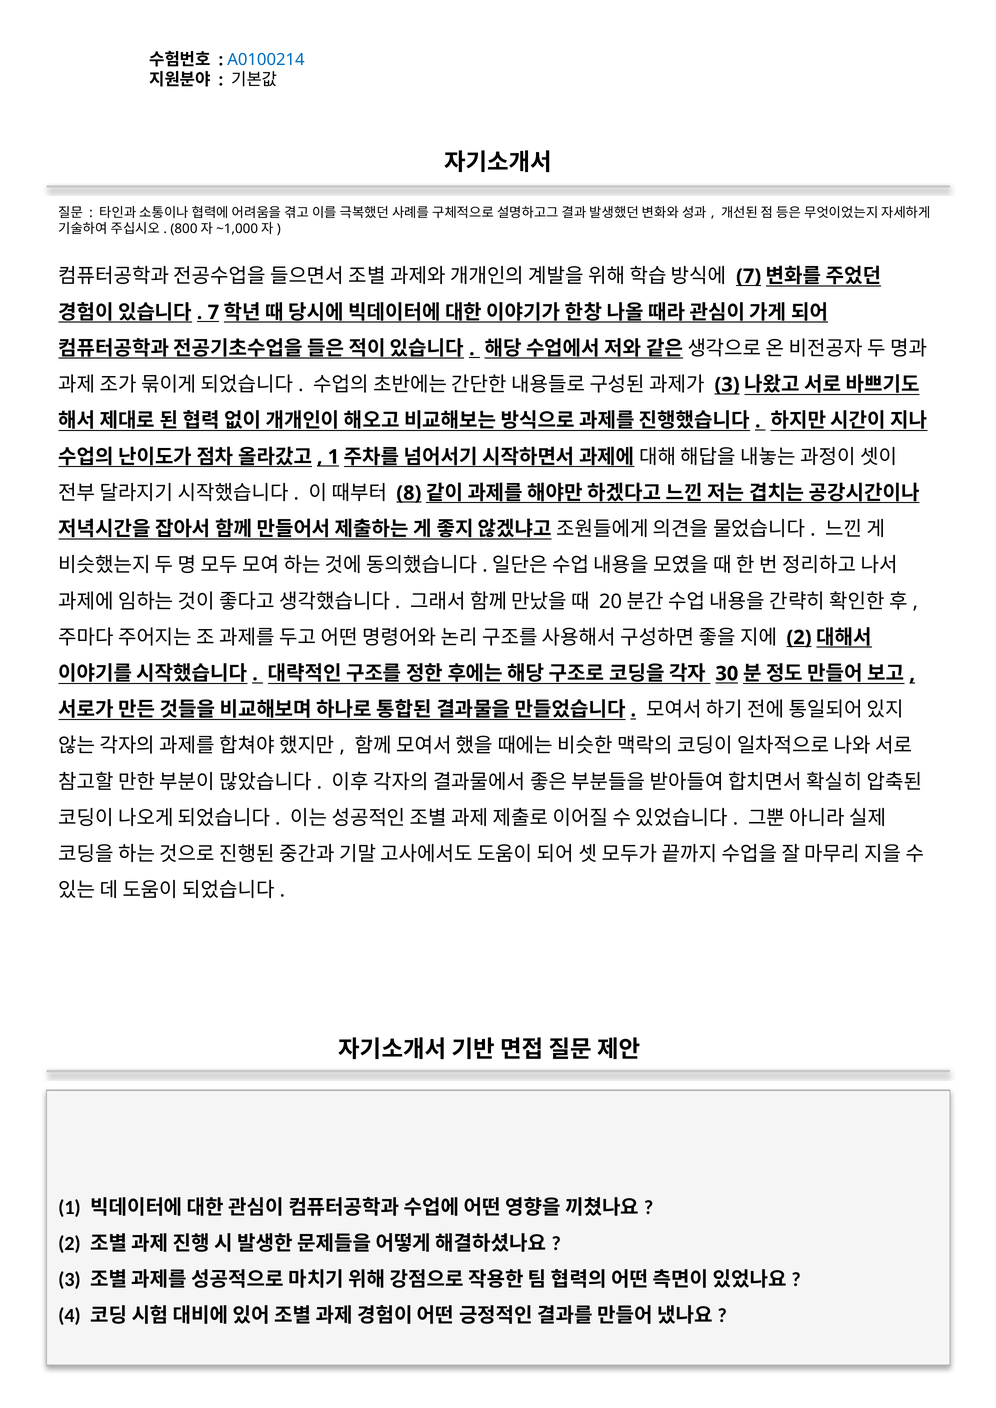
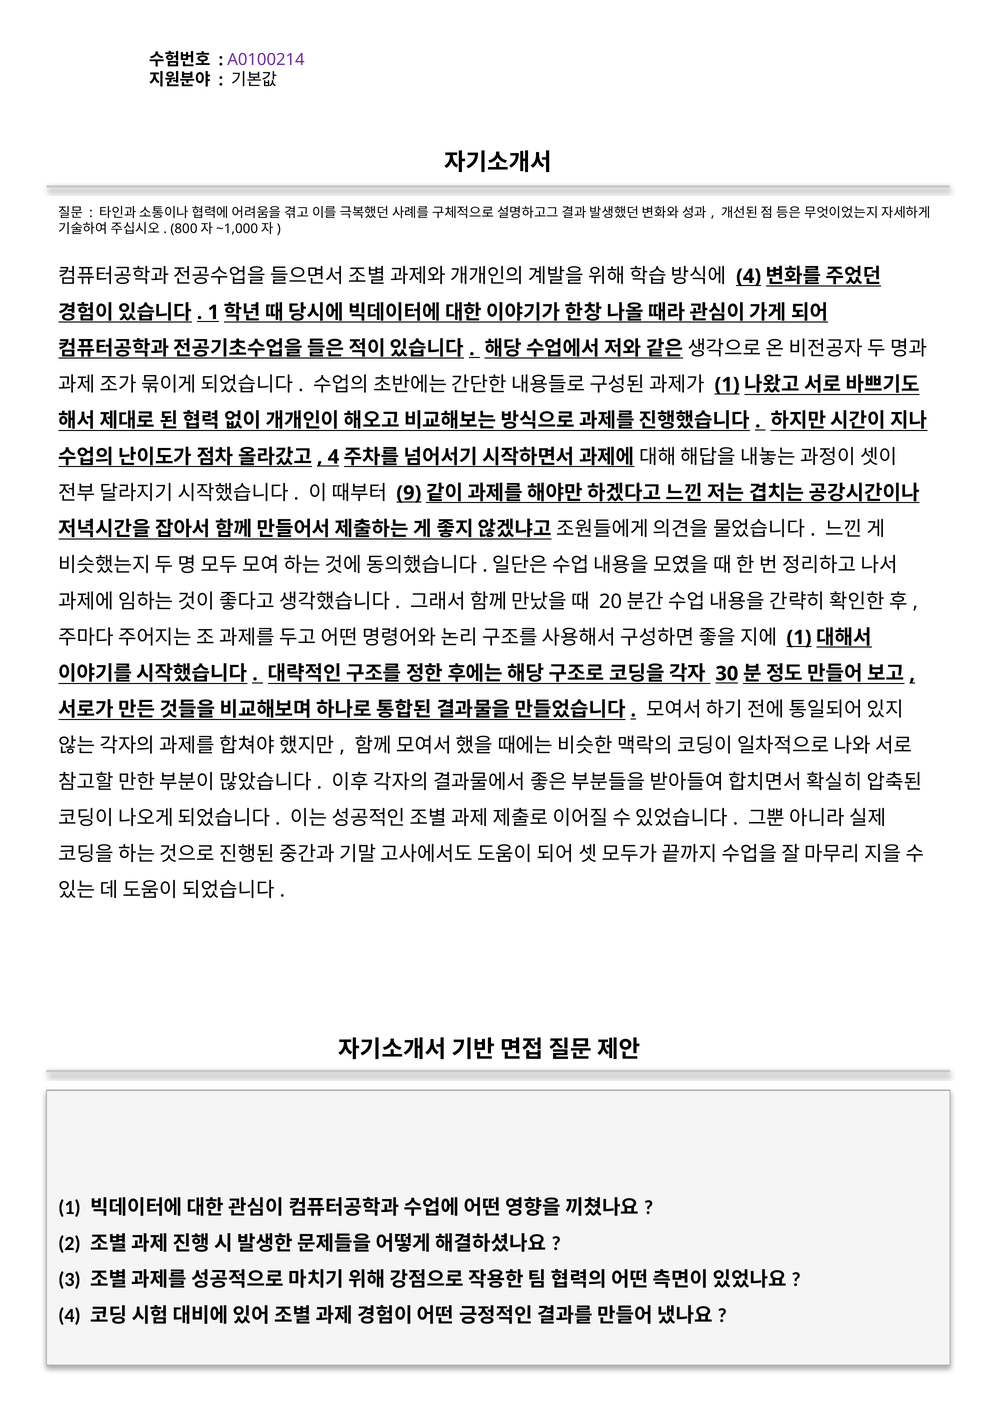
A0100214 colour: blue -> purple (266, 60)
7: 7 -> 4 (749, 276)
7: 7 -> 1 (213, 313)
3: 3 -> 1 (727, 385)
1: 1 -> 4 (333, 457)
8: 8 -> 9 (409, 493)
2: 2 -> 1 (799, 638)
